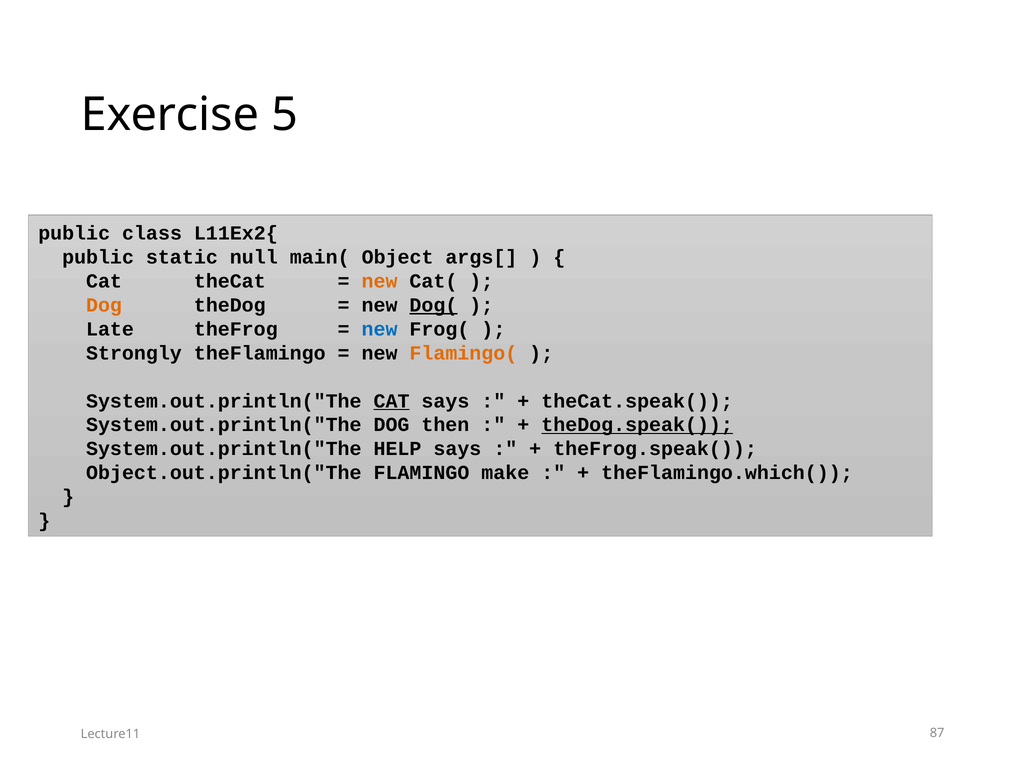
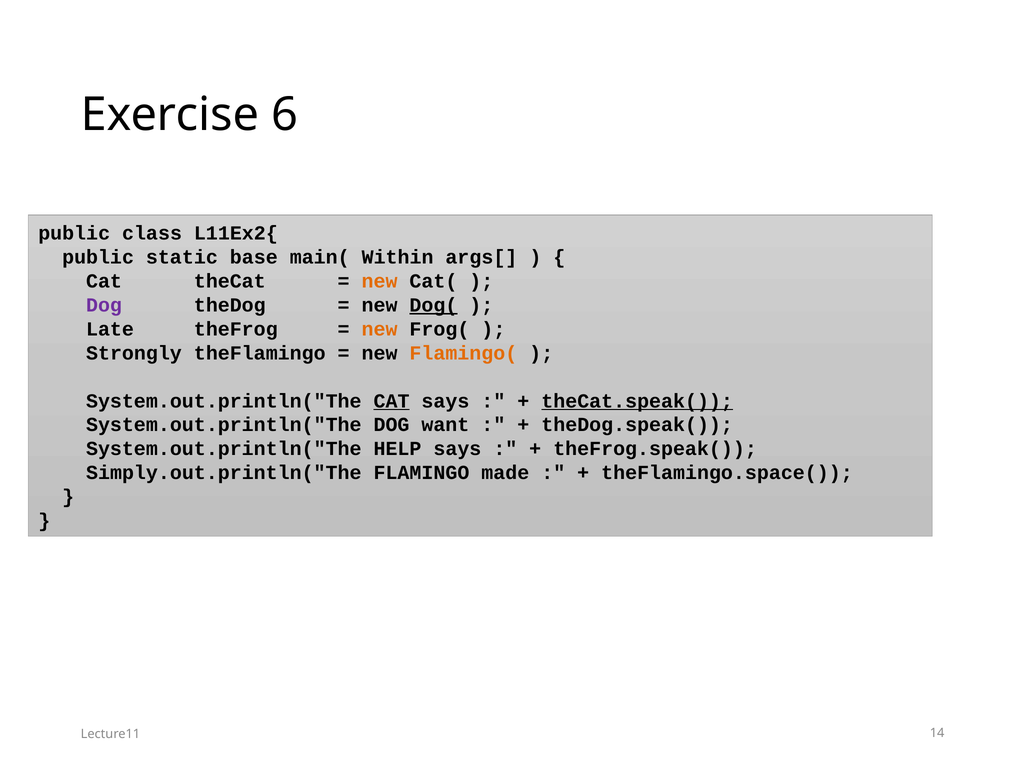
5: 5 -> 6 (285, 115)
null: null -> base (254, 257)
Object: Object -> Within (398, 257)
Dog colour: orange -> purple (104, 305)
new colour: blue -> orange (379, 329)
theCat.speak( underline: none -> present (637, 401)
then: then -> want (445, 425)
theDog.speak( underline: present -> none (637, 425)
Object.out.println("The: Object.out.println("The -> Simply.out.println("The (224, 473)
make: make -> made (505, 473)
theFlamingo.which(: theFlamingo.which( -> theFlamingo.space( (727, 473)
87: 87 -> 14 (937, 733)
